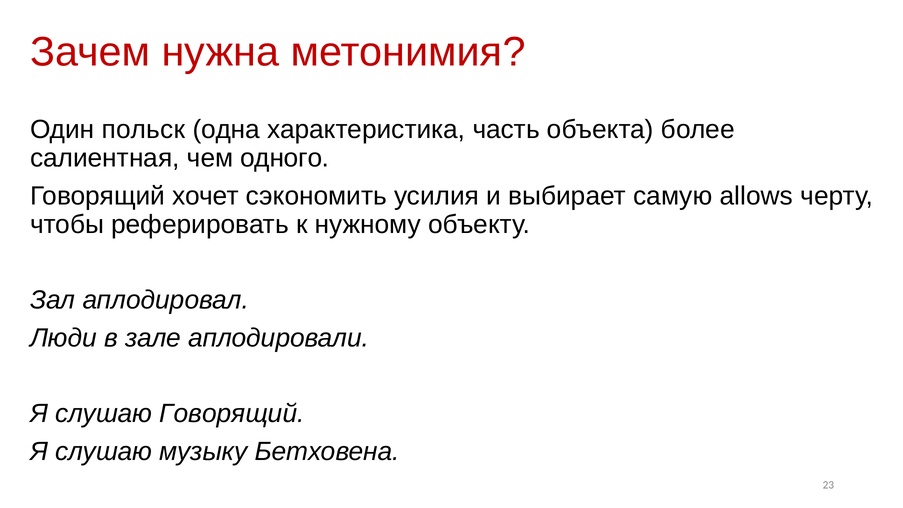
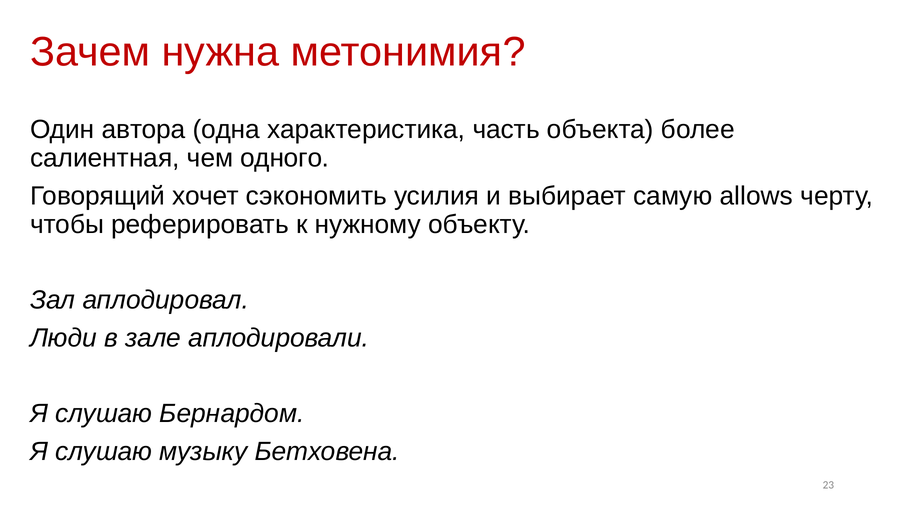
польск: польск -> автора (144, 130)
слушаю Говорящий: Говорящий -> Бернардом (232, 414)
